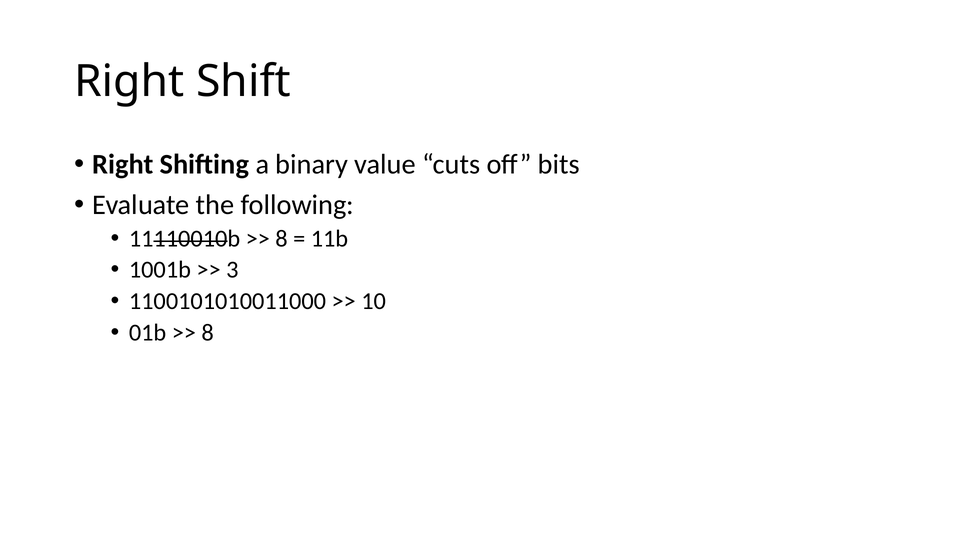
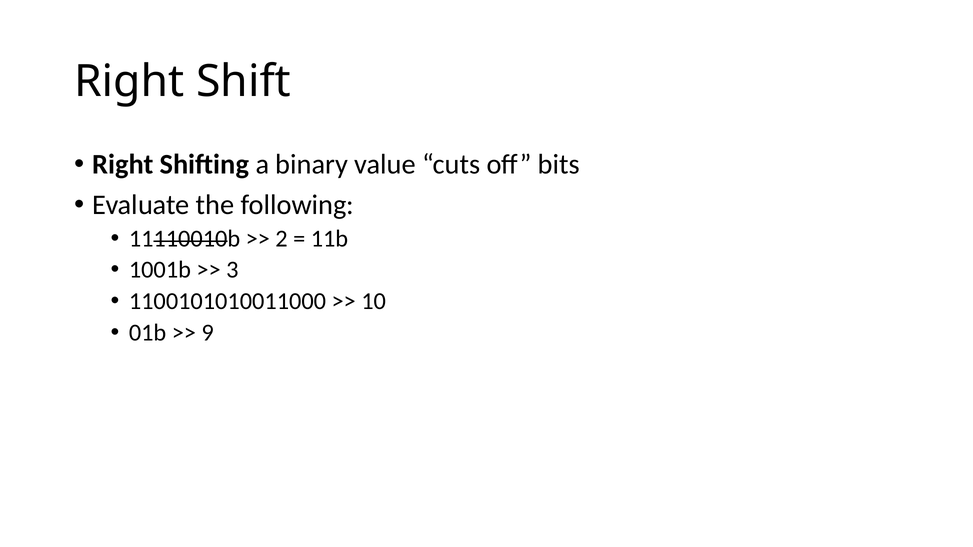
8: 8 -> 2 (281, 239)
8: 8 -> 9 (208, 333)
